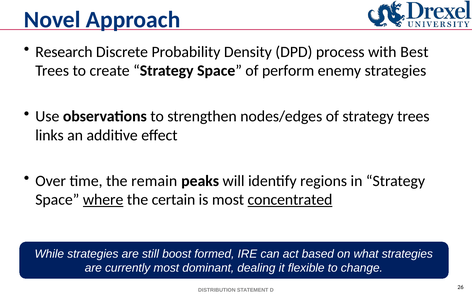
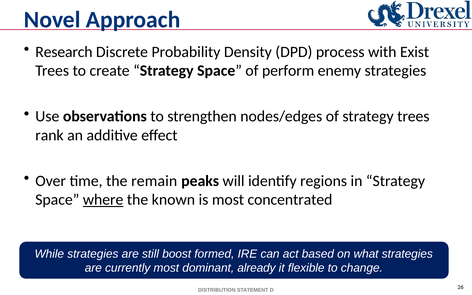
Best: Best -> Exist (415, 52)
links: links -> rank (49, 135)
certain: certain -> known (173, 200)
concentrated underline: present -> none (290, 200)
dealing: dealing -> already (256, 268)
